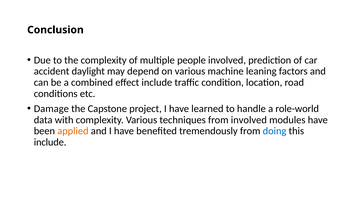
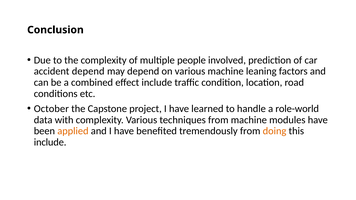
accident daylight: daylight -> depend (88, 71)
Damage: Damage -> October (51, 109)
from involved: involved -> machine (249, 120)
doing colour: blue -> orange (275, 131)
